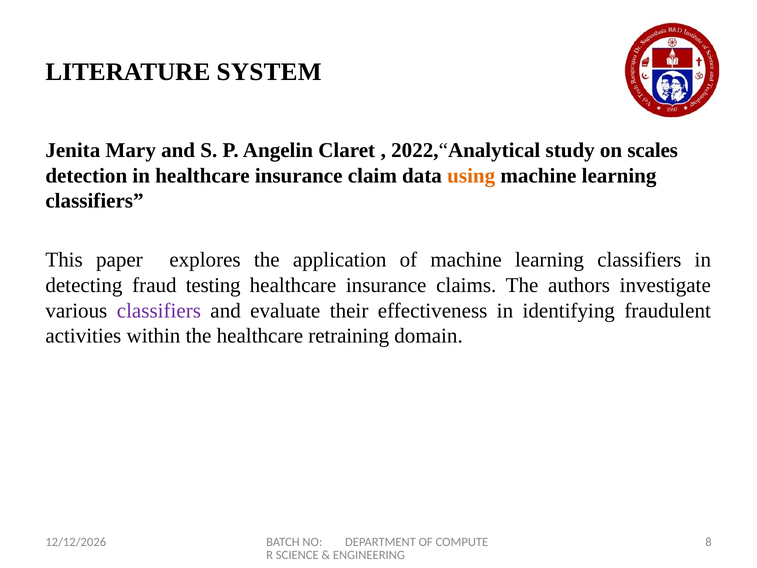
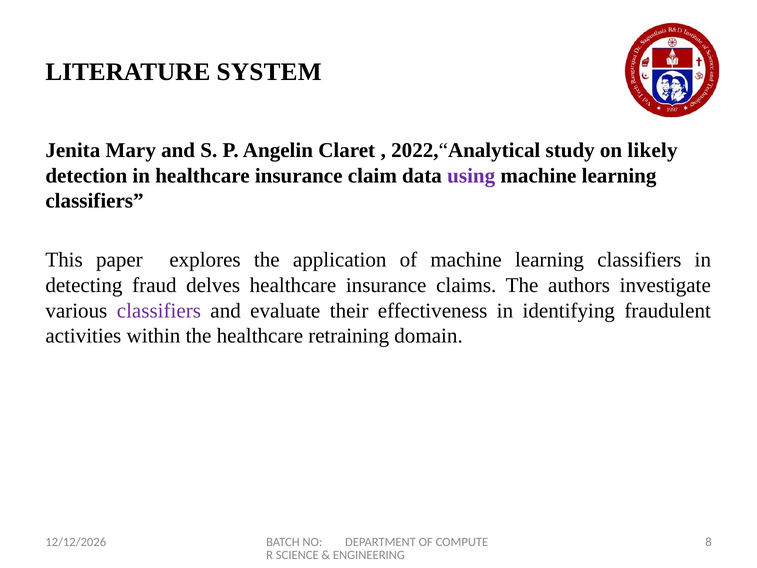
scales: scales -> likely (652, 150)
using colour: orange -> purple (471, 176)
testing: testing -> delves (213, 285)
